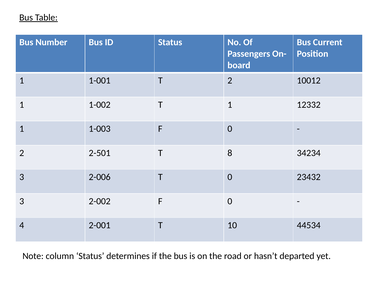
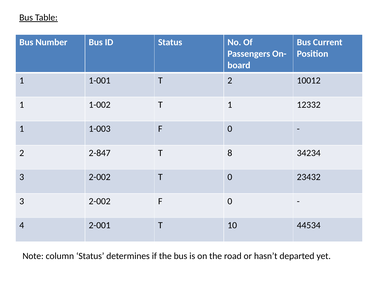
2-501: 2-501 -> 2-847 (100, 153)
2-006: 2-006 -> 2-002 (100, 177)
